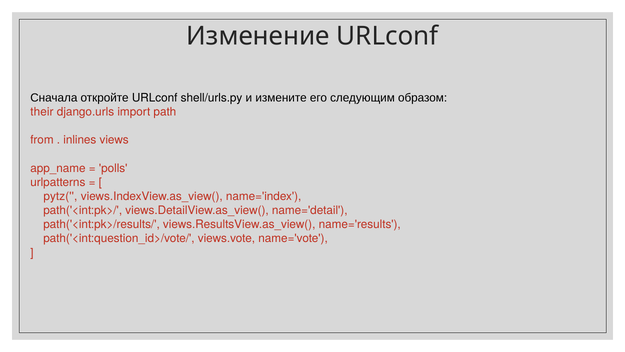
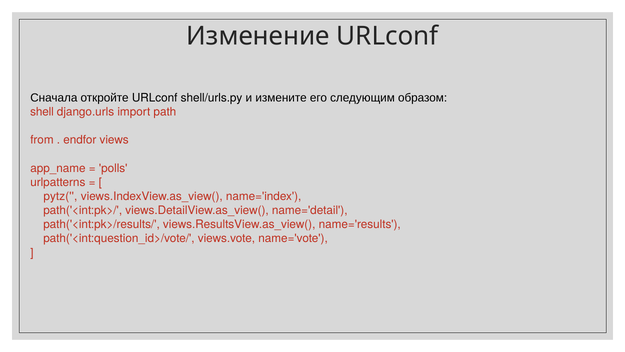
their: their -> shell (42, 112)
inlines: inlines -> endfor (80, 140)
